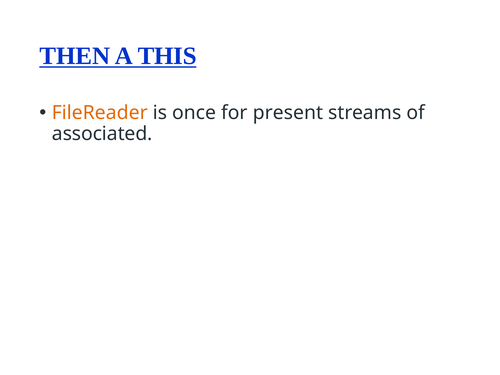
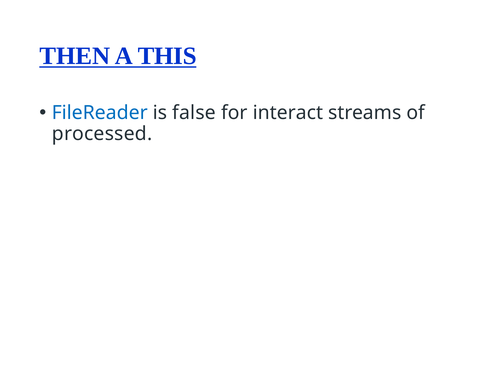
FileReader colour: orange -> blue (100, 113)
once: once -> false (194, 113)
present: present -> interact (288, 113)
associated: associated -> processed (102, 134)
